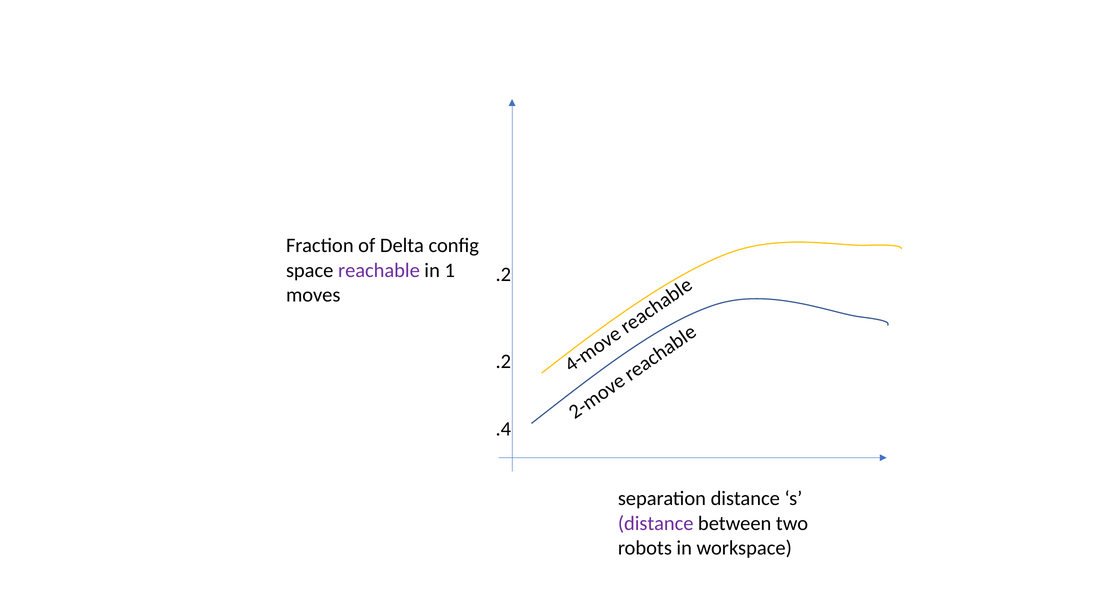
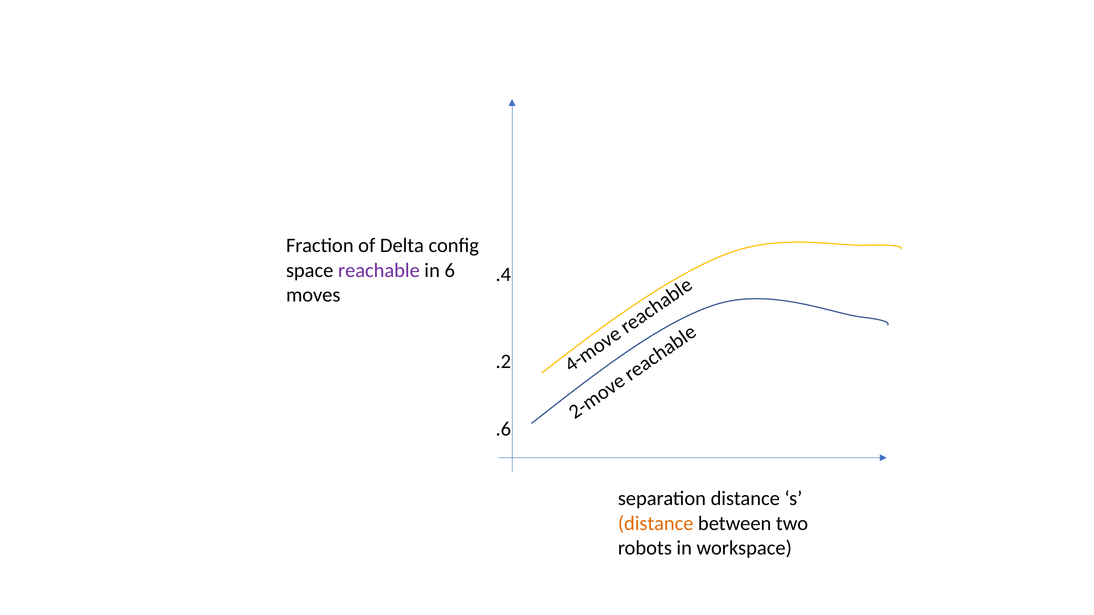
1: 1 -> 6 (450, 270)
.2: .2 -> .4 (503, 275)
.4: .4 -> .6 (503, 429)
distance colour: purple -> orange (656, 524)
